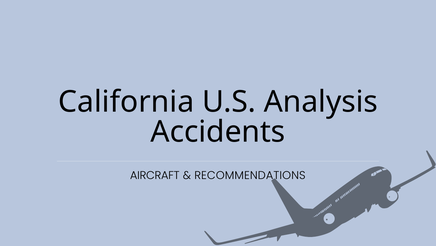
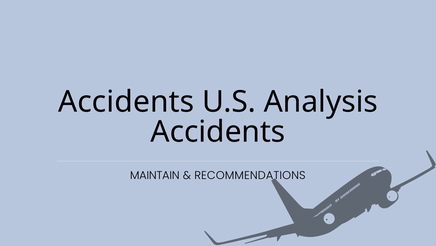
California: California -> Accidents (126, 102)
AIRCRAFT: AIRCRAFT -> MAINTAIN (155, 175)
